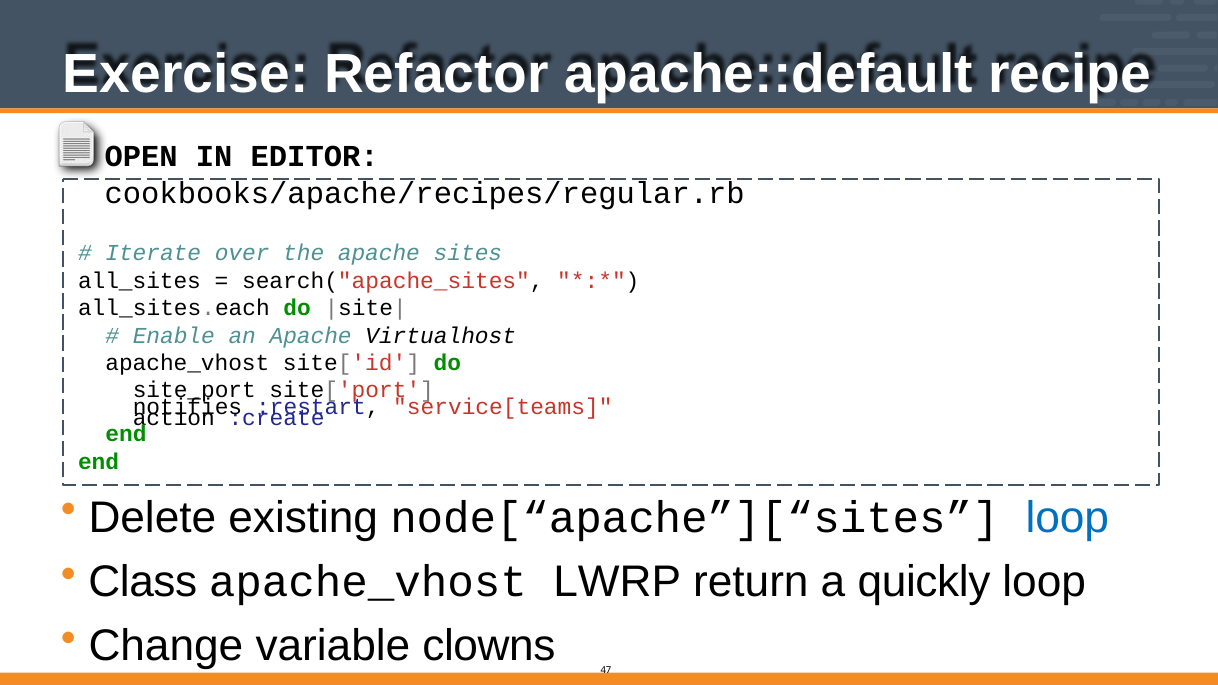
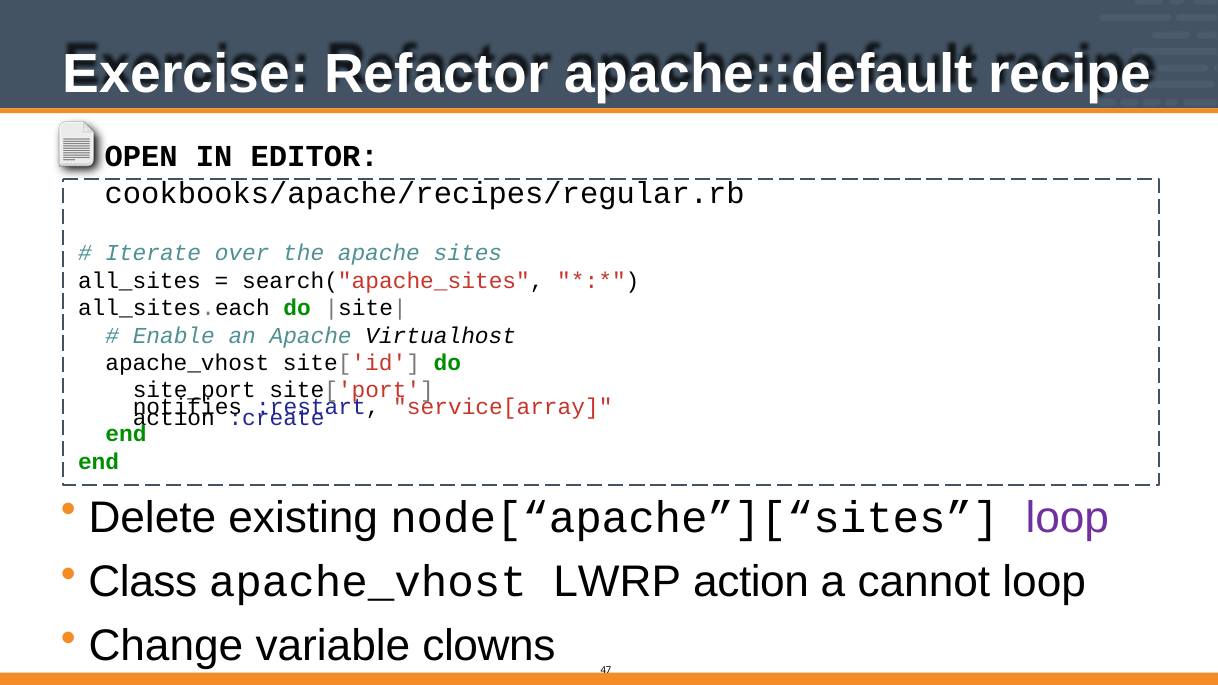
service[teams: service[teams -> service[array (503, 407)
loop colour: blue -> purple (1067, 518)
LWRP return: return -> action (751, 582)
quickly: quickly -> cannot (924, 582)
